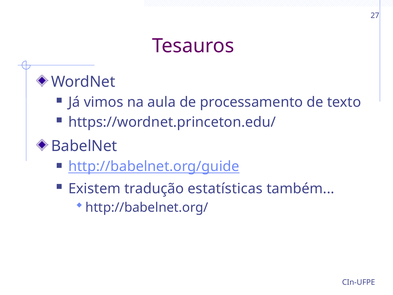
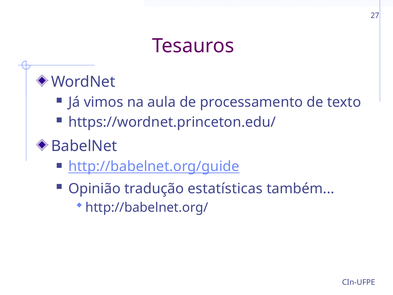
Existem: Existem -> Opinião (94, 189)
